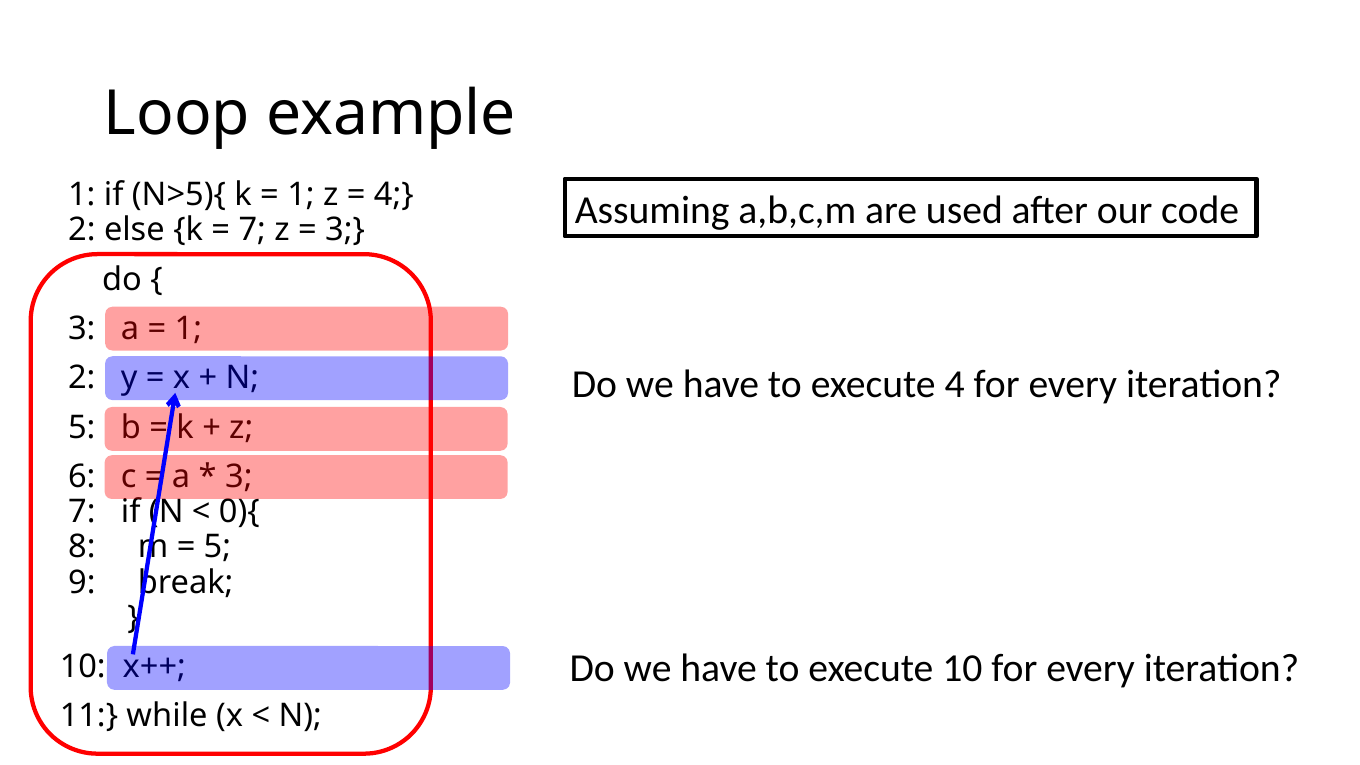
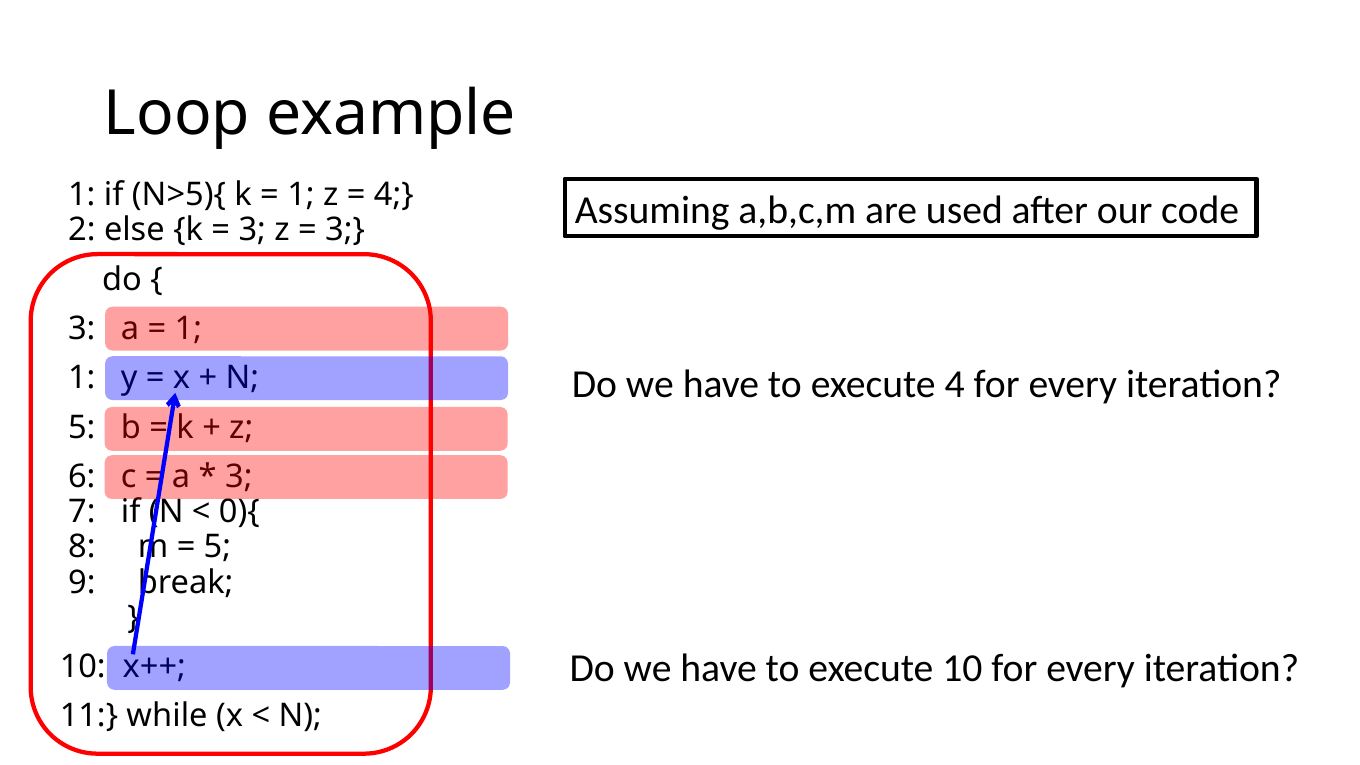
7: 7 -> 3 (252, 230)
2: 2 -> 1 (82, 378)
